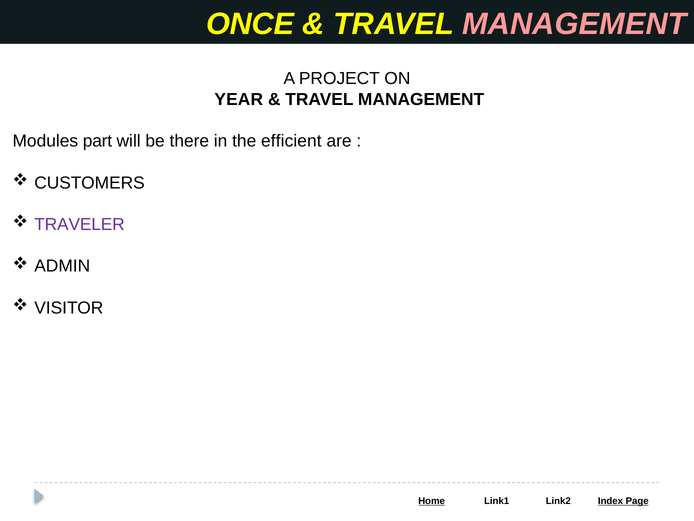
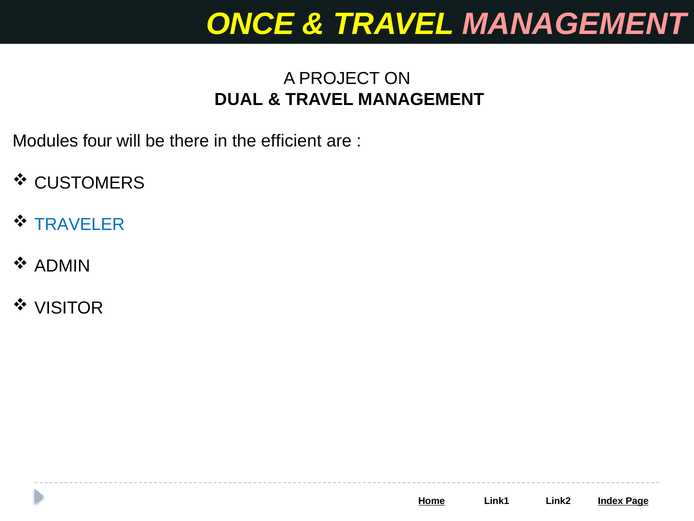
YEAR: YEAR -> DUAL (239, 99)
part: part -> four (97, 141)
TRAVELER colour: purple -> blue (80, 224)
